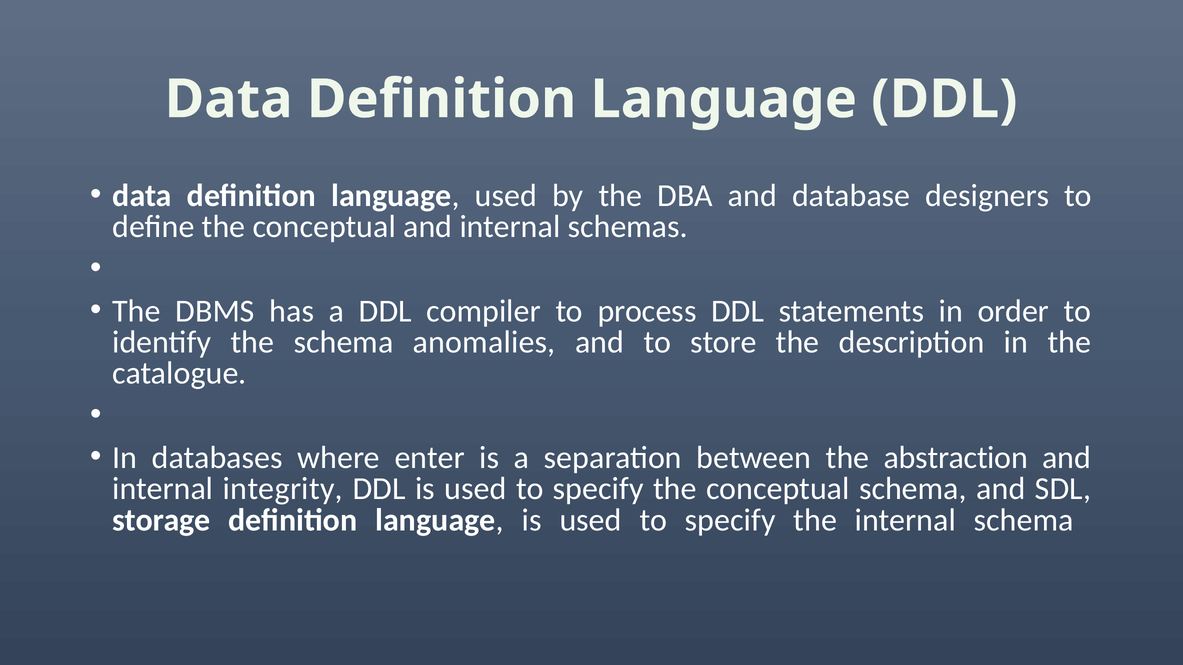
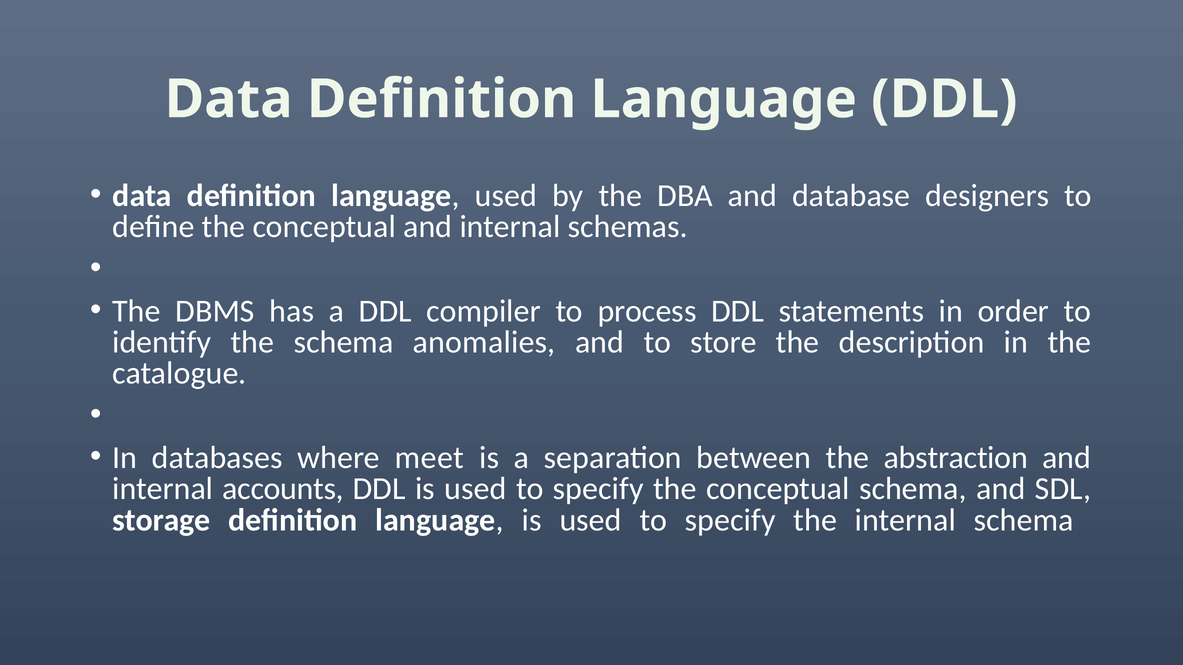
enter: enter -> meet (429, 458)
integrity: integrity -> accounts (283, 489)
